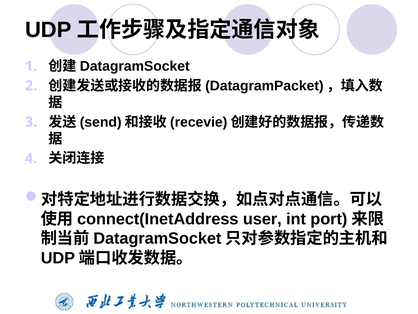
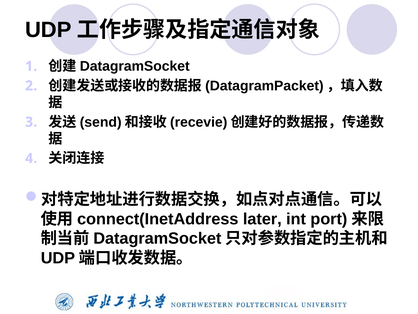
user: user -> later (262, 219)
